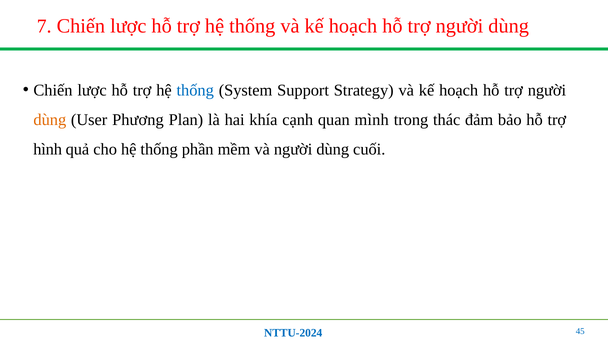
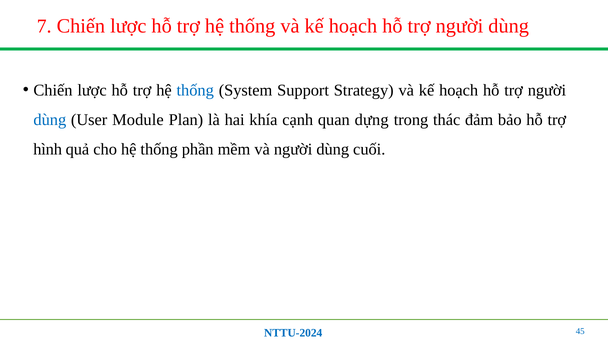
dùng colour: orange -> blue (50, 120)
Phương: Phương -> Module (138, 120)
mình: mình -> dựng (372, 120)
